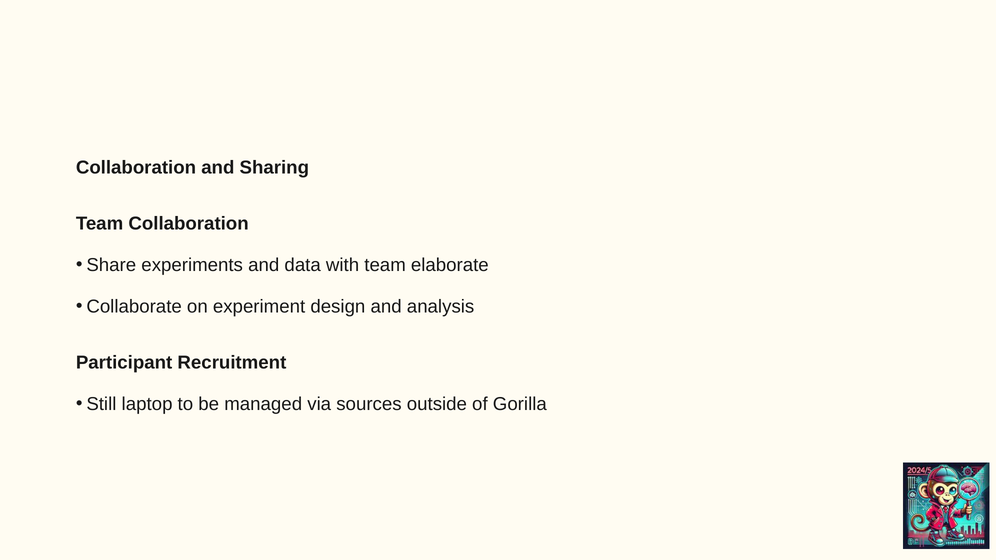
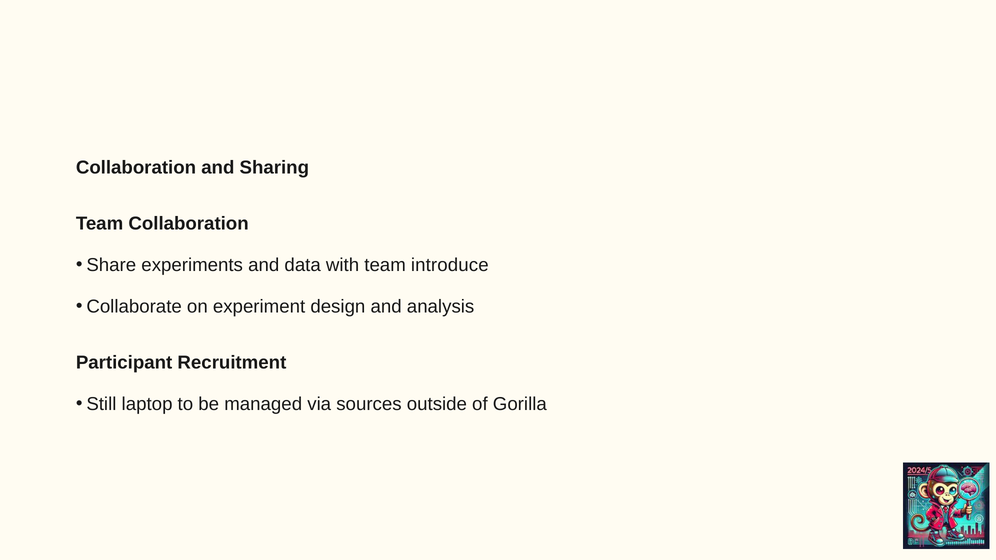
elaborate: elaborate -> introduce (450, 265)
